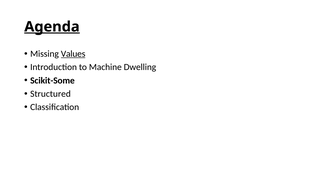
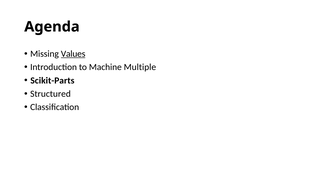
Agenda underline: present -> none (52, 27)
Dwelling: Dwelling -> Multiple (140, 67)
Scikit-Some: Scikit-Some -> Scikit-Parts (52, 80)
